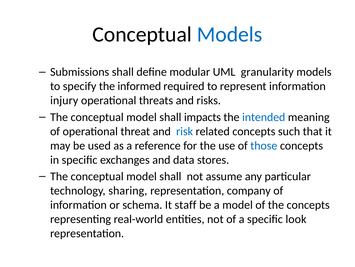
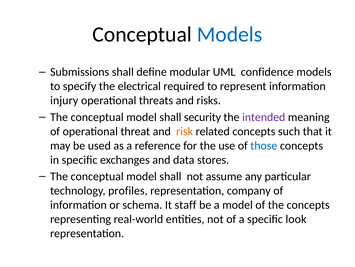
granularity: granularity -> confidence (267, 72)
informed: informed -> electrical (139, 86)
impacts: impacts -> security (202, 117)
intended colour: blue -> purple (264, 117)
risk colour: blue -> orange (185, 131)
sharing: sharing -> profiles (128, 190)
